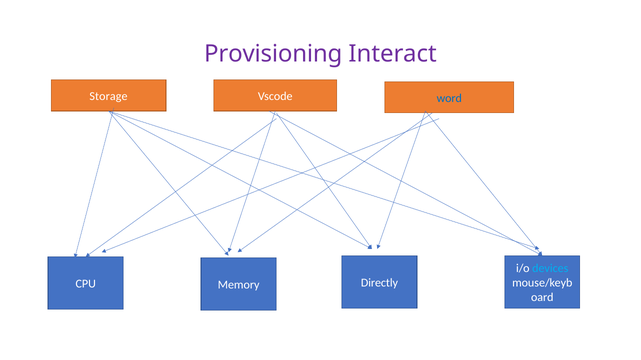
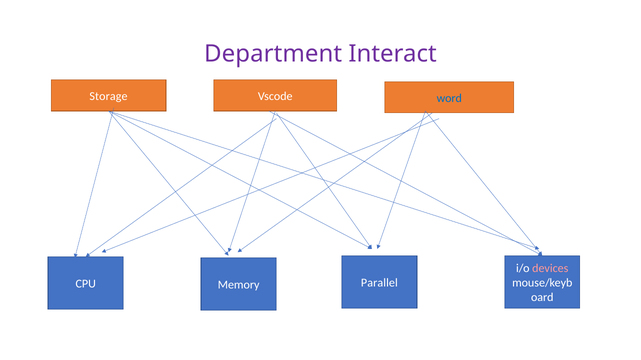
Provisioning: Provisioning -> Department (273, 54)
devices colour: light blue -> pink (550, 269)
Directly: Directly -> Parallel (379, 283)
